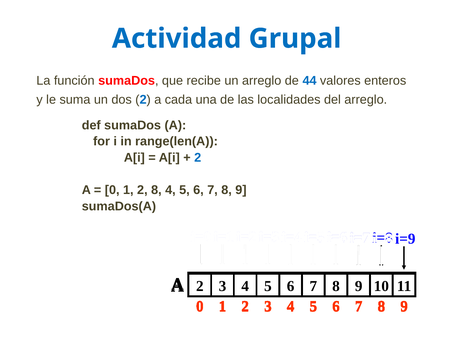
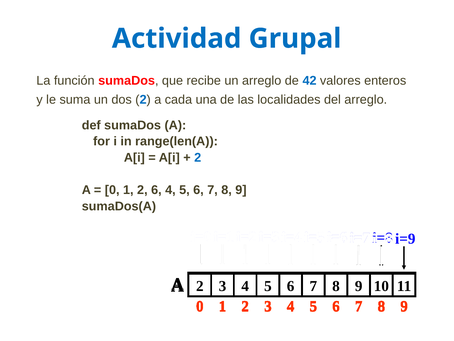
44: 44 -> 42 (310, 81)
2 8: 8 -> 6 (156, 190)
